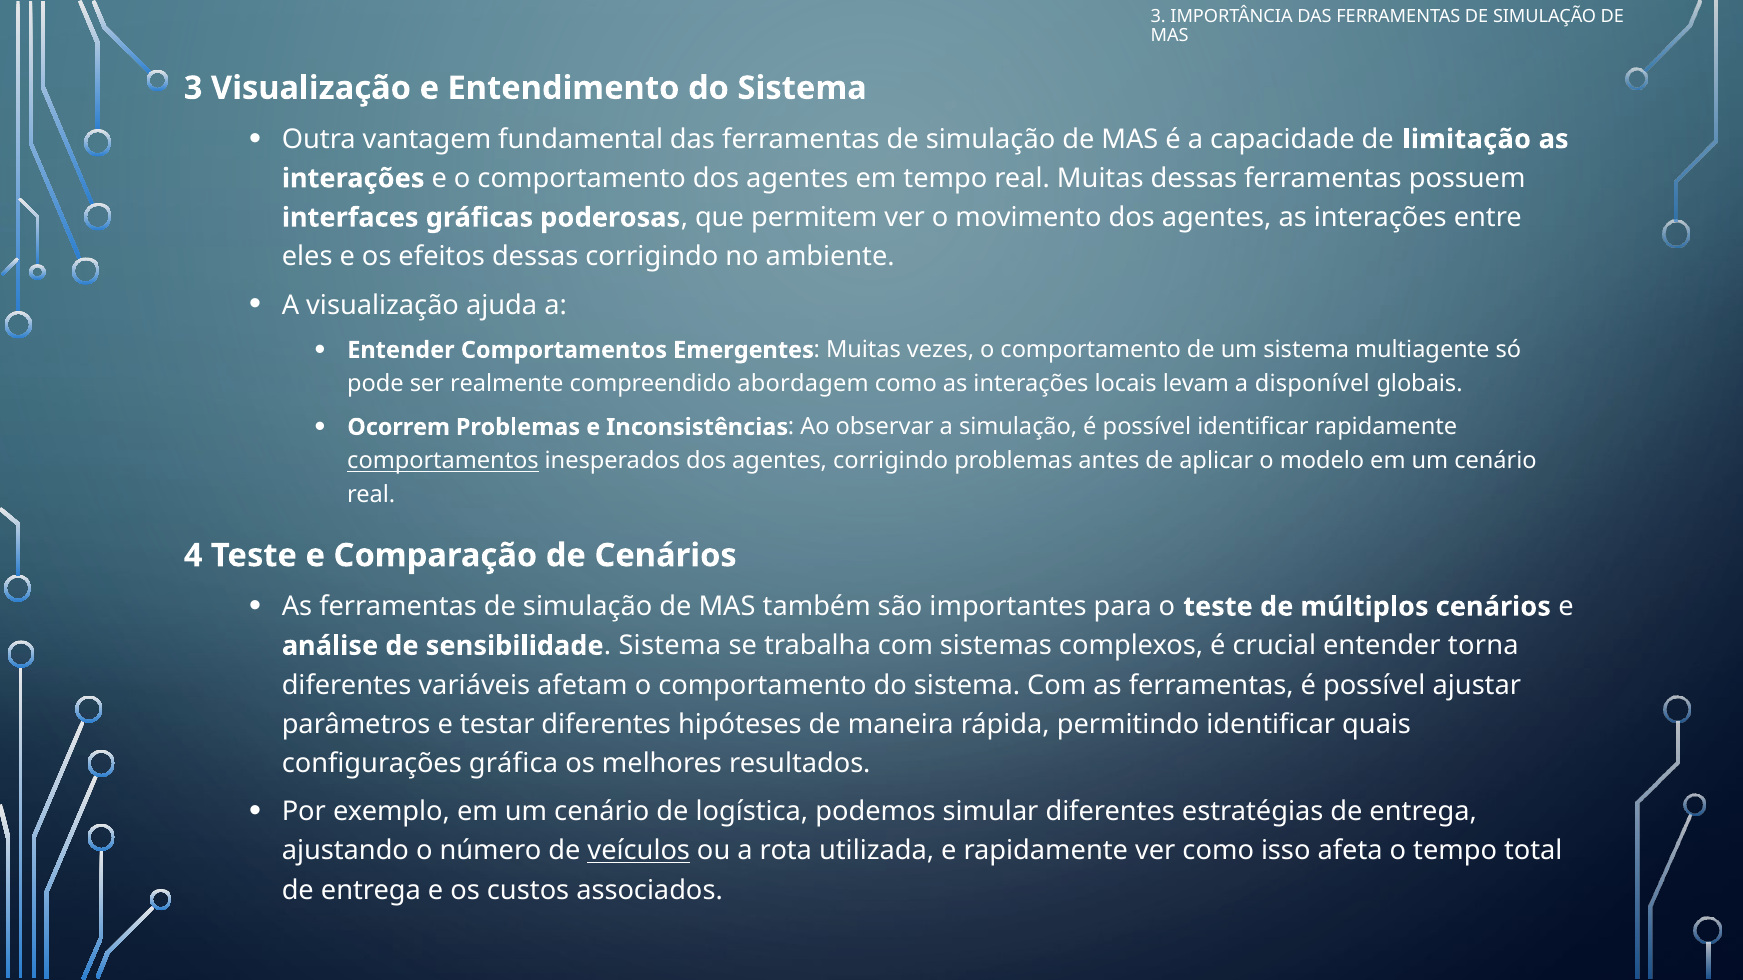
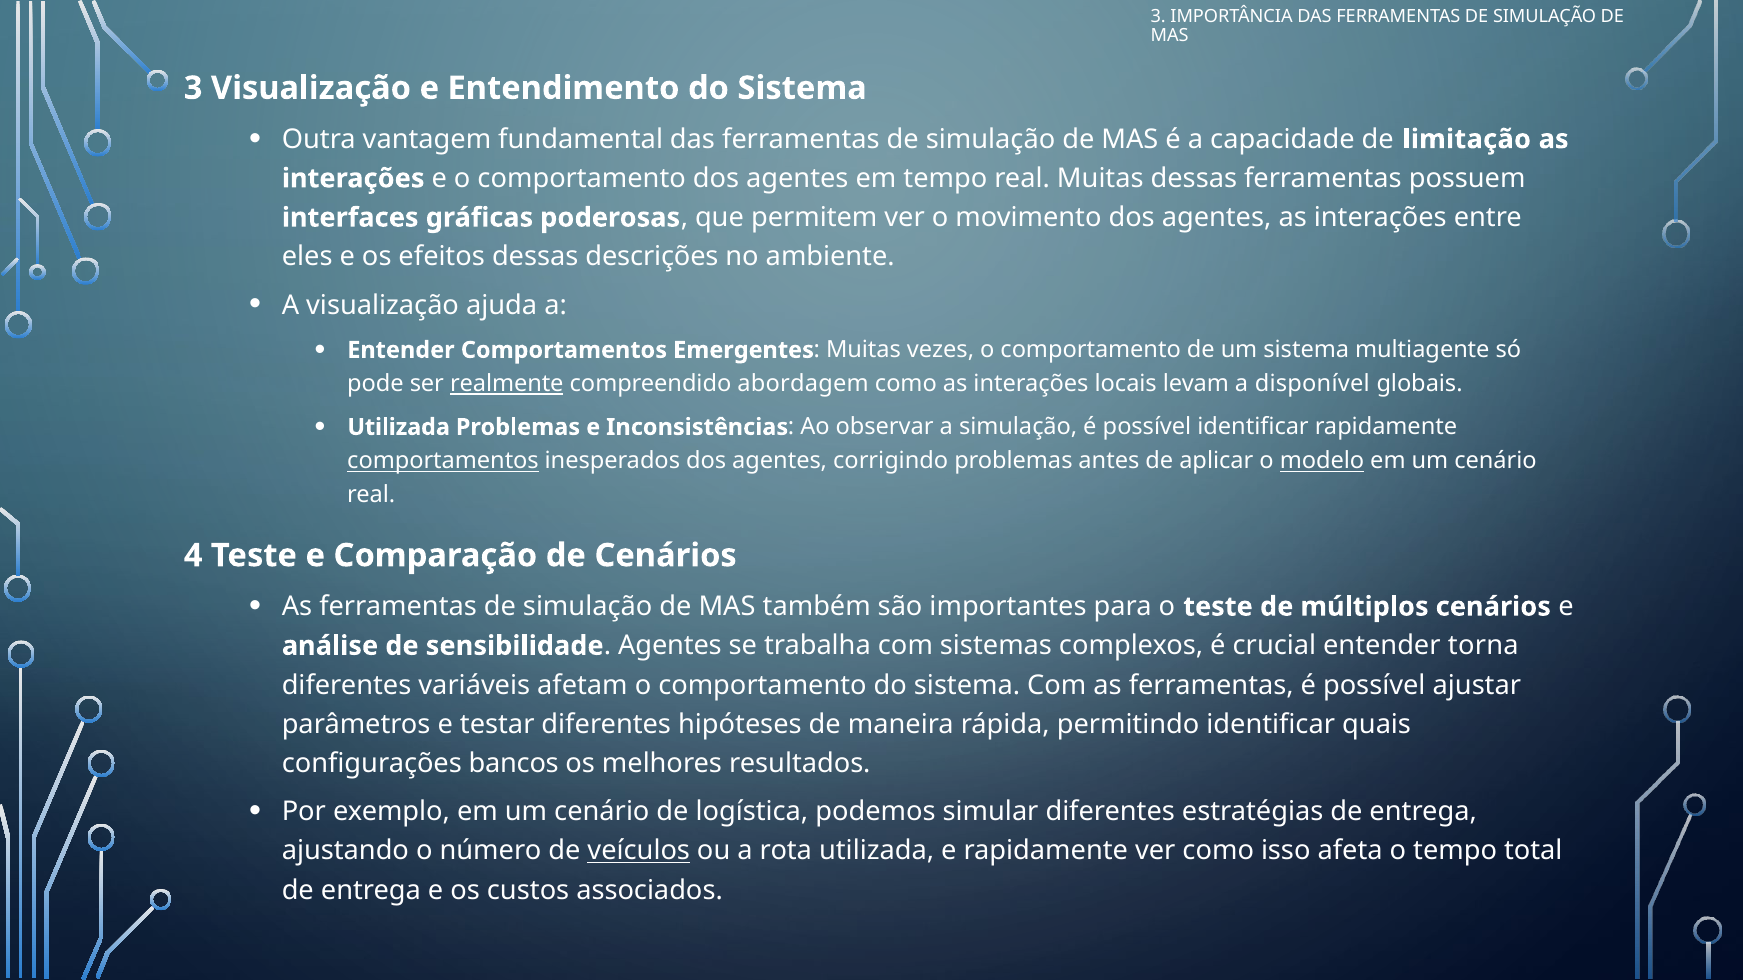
dessas corrigindo: corrigindo -> descrições (652, 257)
realmente underline: none -> present (507, 384)
Ocorrem: Ocorrem -> Utilizada (399, 427)
modelo underline: none -> present (1322, 461)
sensibilidade Sistema: Sistema -> Agentes (670, 646)
gráfica: gráfica -> bancos (514, 764)
